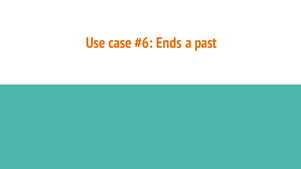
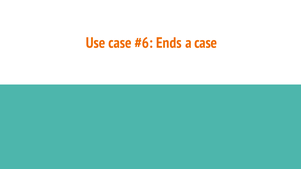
a past: past -> case (206, 43)
